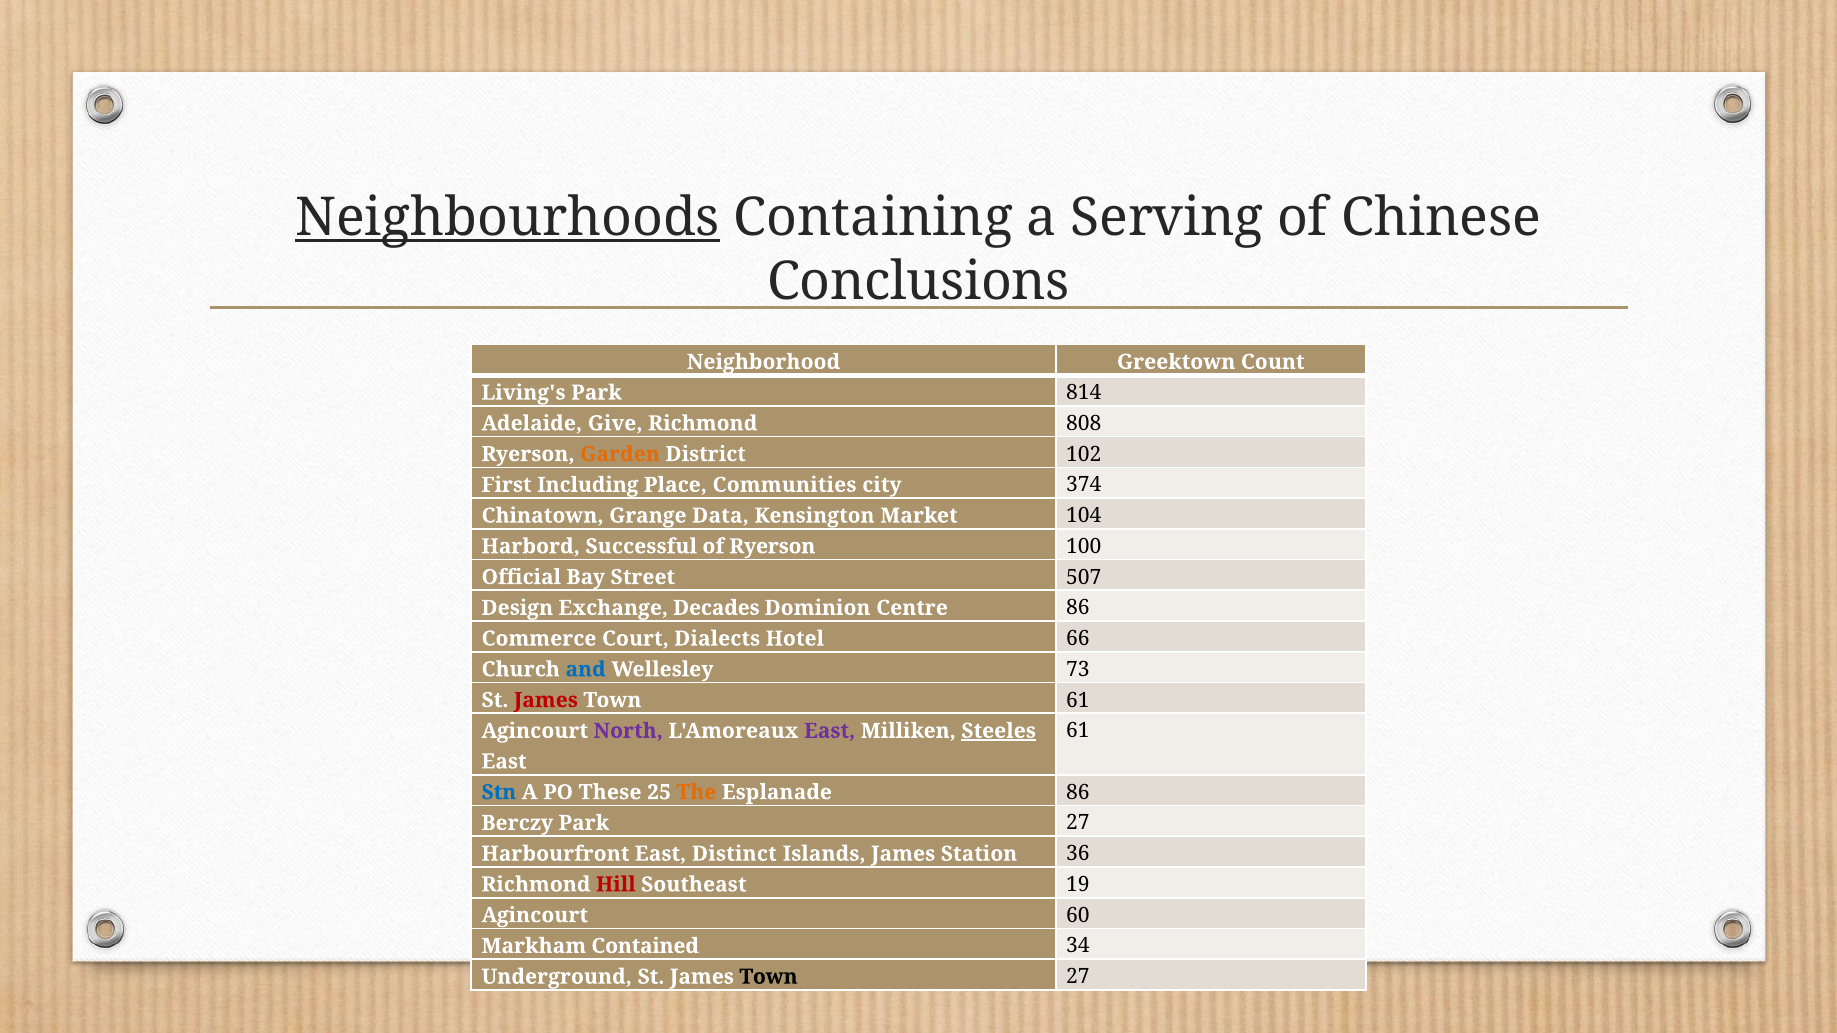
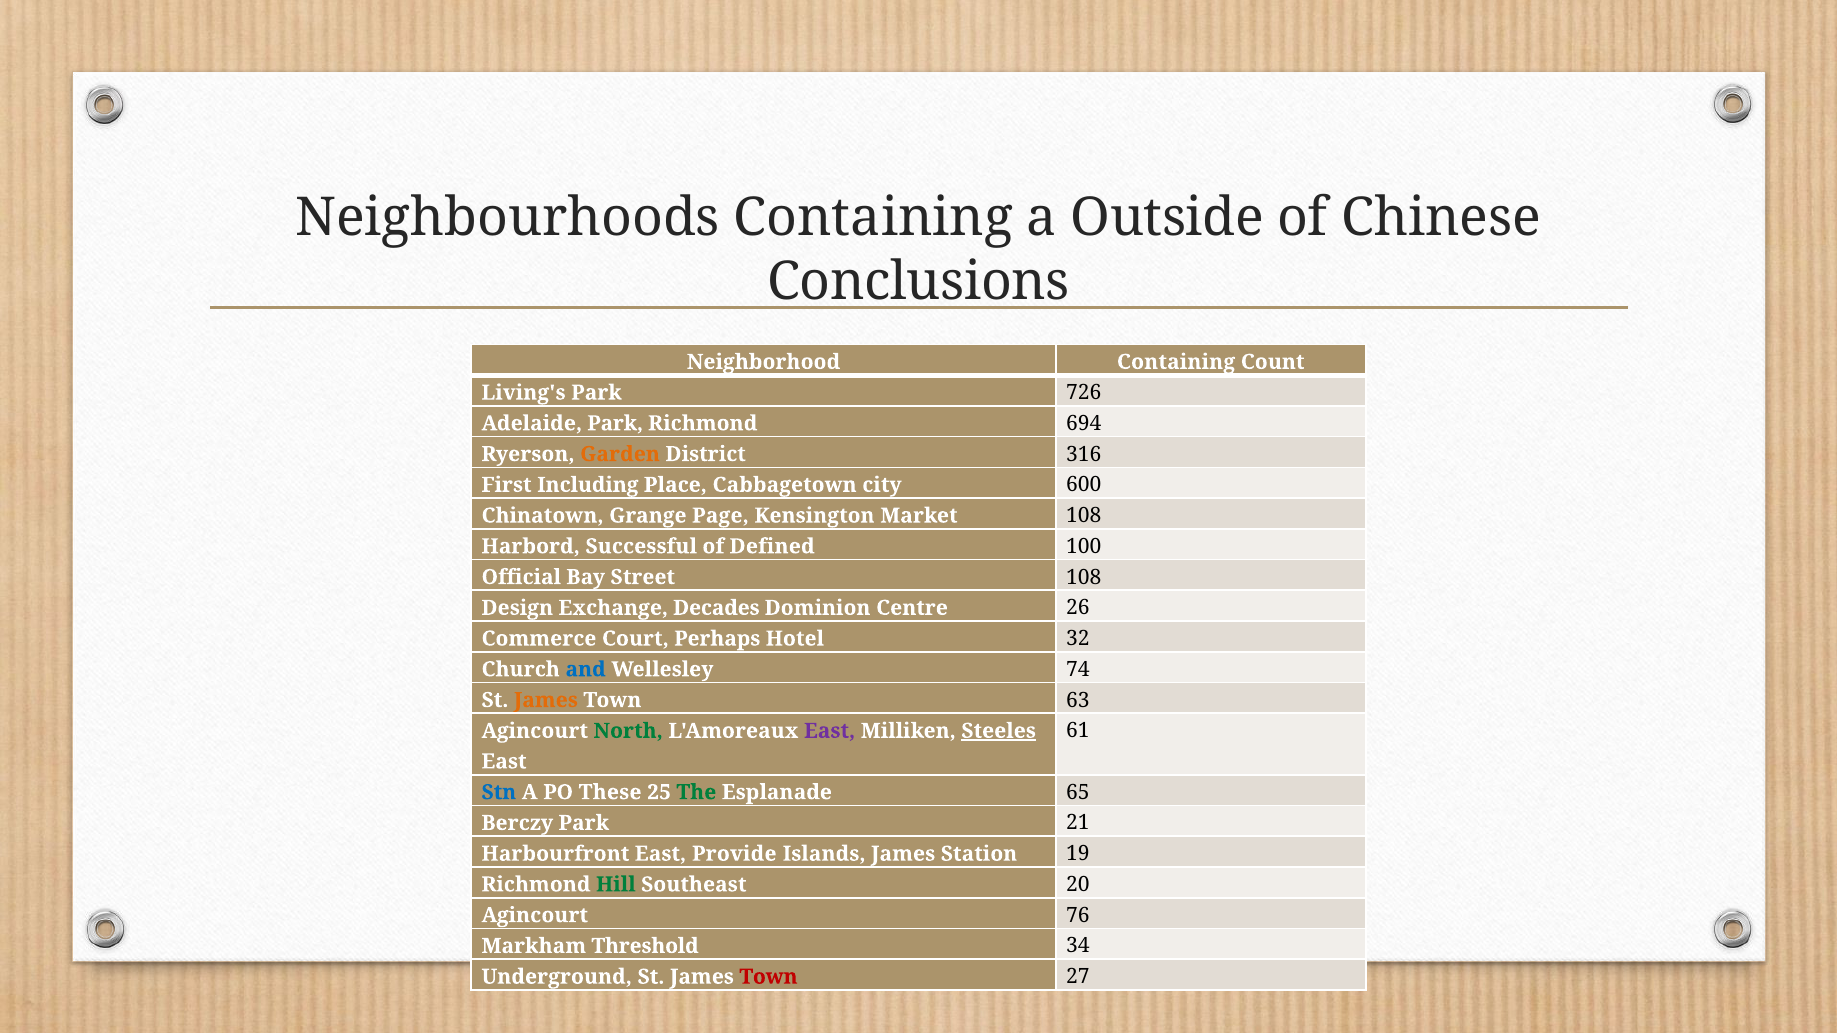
Neighbourhoods underline: present -> none (508, 218)
Serving: Serving -> Outside (1167, 218)
Neighborhood Greektown: Greektown -> Containing (1176, 362)
814: 814 -> 726 (1084, 393)
Adelaide Give: Give -> Park (615, 424)
808: 808 -> 694 (1084, 424)
102: 102 -> 316 (1084, 454)
Communities: Communities -> Cabbagetown (785, 485)
374: 374 -> 600 (1084, 485)
Data: Data -> Page (721, 516)
Market 104: 104 -> 108 (1084, 516)
of Ryerson: Ryerson -> Defined (772, 547)
Street 507: 507 -> 108 (1084, 577)
Centre 86: 86 -> 26 (1078, 608)
Dialects: Dialects -> Perhaps (717, 639)
66: 66 -> 32 (1078, 639)
73: 73 -> 74 (1078, 670)
James colour: red -> orange (546, 700)
Town 61: 61 -> 63 (1078, 700)
North colour: purple -> green (628, 731)
The colour: orange -> green (696, 793)
Esplanade 86: 86 -> 65 (1078, 793)
Park 27: 27 -> 21 (1078, 823)
Distinct: Distinct -> Provide (734, 854)
36: 36 -> 19 (1078, 854)
Hill colour: red -> green (616, 885)
19: 19 -> 20 (1078, 885)
60: 60 -> 76 (1078, 916)
Contained: Contained -> Threshold (645, 946)
Town colour: black -> red (768, 977)
